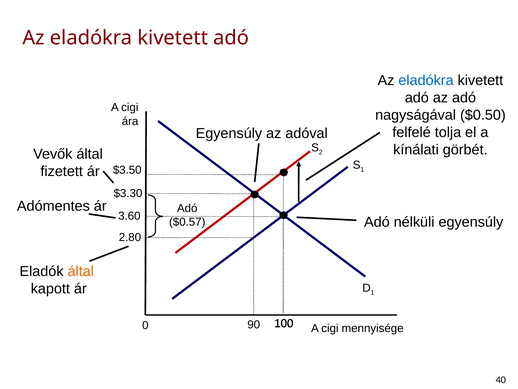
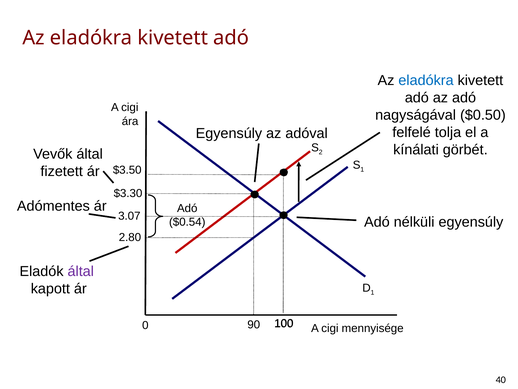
3.60: 3.60 -> 3.07 (129, 216)
$0.57: $0.57 -> $0.54 (187, 222)
által colour: orange -> purple (81, 271)
